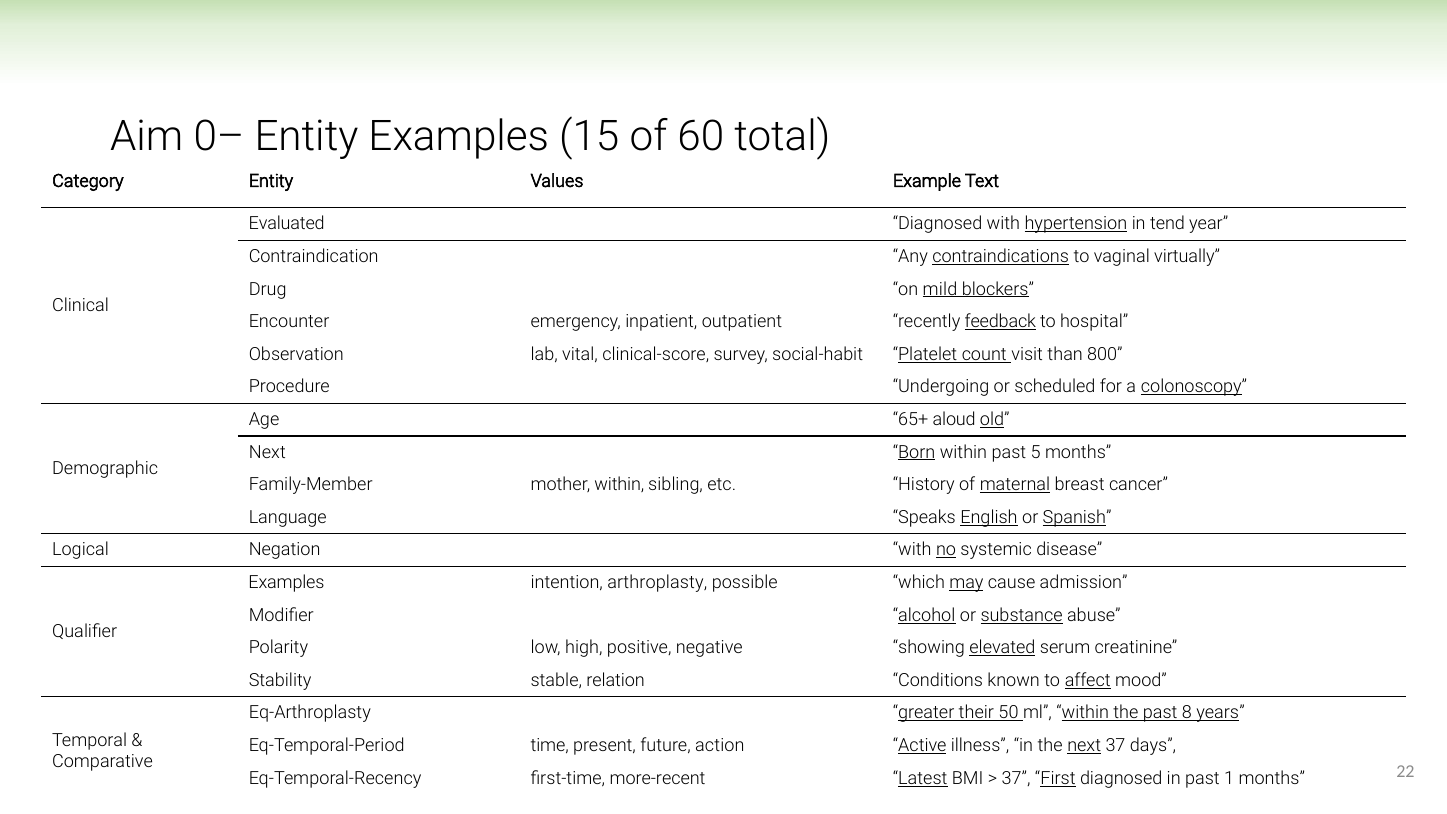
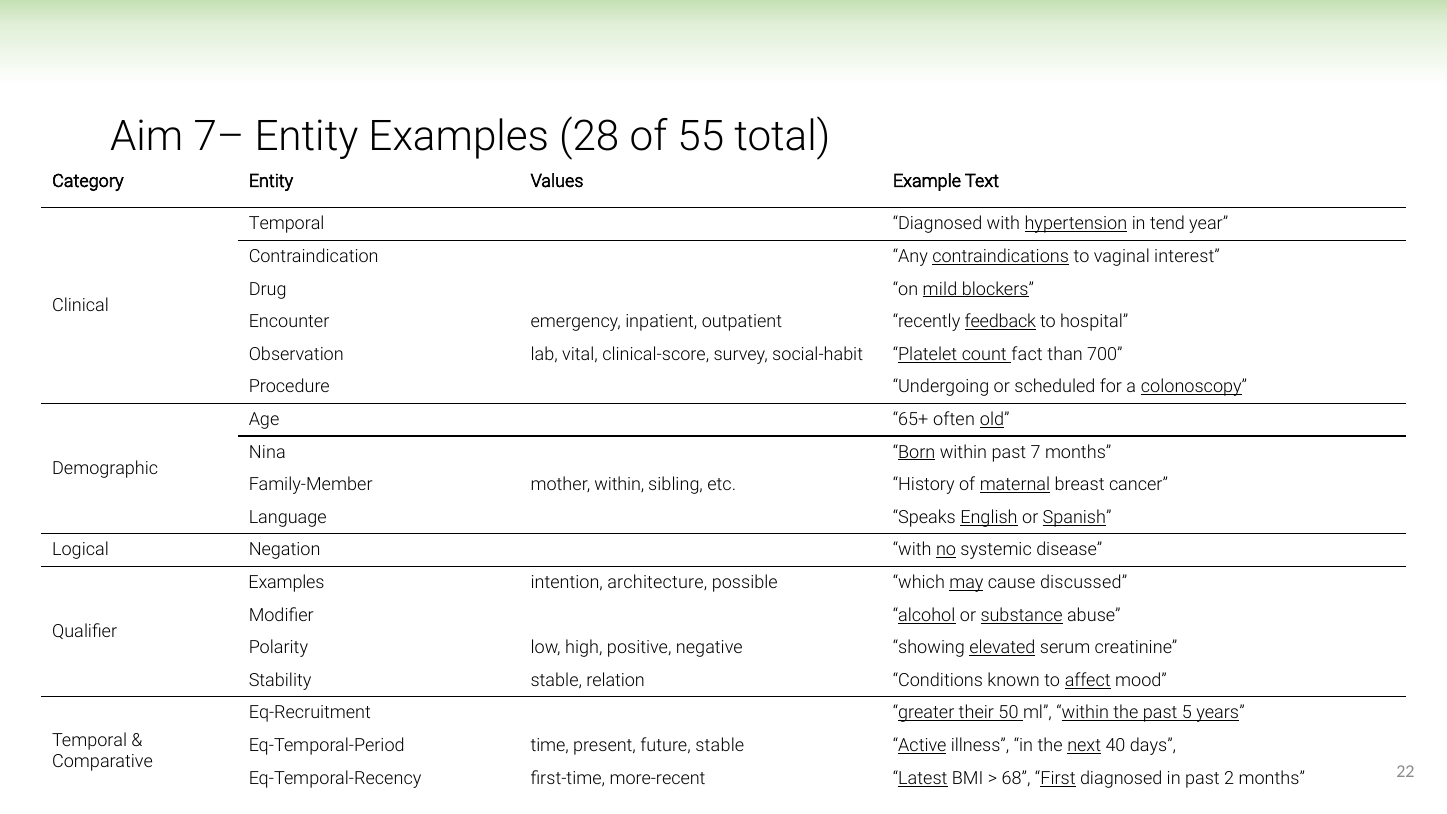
0–: 0– -> 7– (219, 136)
15: 15 -> 28 (589, 136)
60: 60 -> 55 (701, 136)
Evaluated: Evaluated -> Temporal (287, 224)
virtually: virtually -> interest (1187, 257)
visit: visit -> fact (1027, 354)
800: 800 -> 700 (1105, 354)
aloud: aloud -> often (954, 420)
Next: Next -> Nina (267, 452)
5: 5 -> 7 (1036, 452)
arthroplasty: arthroplasty -> architecture (657, 583)
admission: admission -> discussed (1084, 583)
Eq-Arthroplasty: Eq-Arthroplasty -> Eq-Recruitment (310, 713)
8: 8 -> 5 (1187, 713)
future action: action -> stable (720, 746)
next 37: 37 -> 40 (1116, 746)
37: 37 -> 68 (1016, 778)
1: 1 -> 2 (1229, 778)
